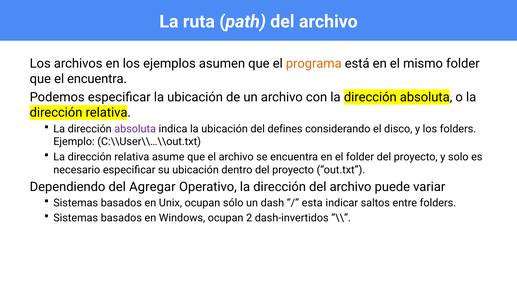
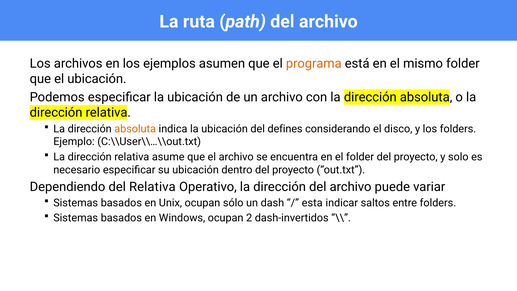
el encuentra: encuentra -> ubicación (97, 79)
absoluta colour: purple -> orange (135, 129)
del Agregar: Agregar -> Relativa (152, 187)
